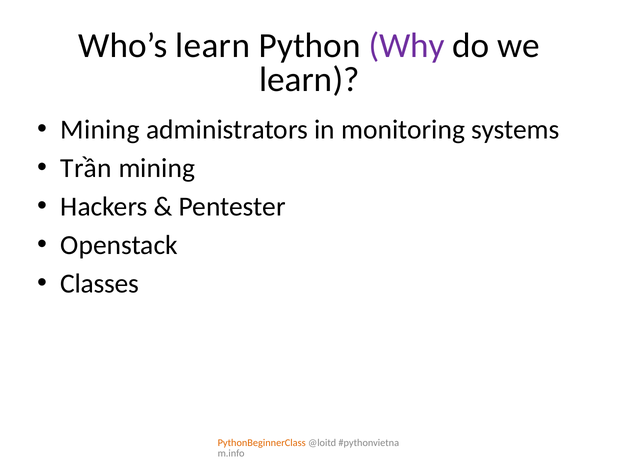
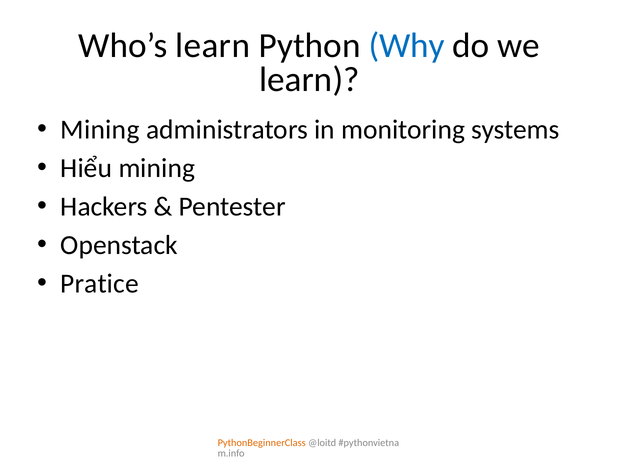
Why colour: purple -> blue (406, 46)
Trần: Trần -> Hiểu (86, 168)
Classes: Classes -> Pratice (100, 284)
